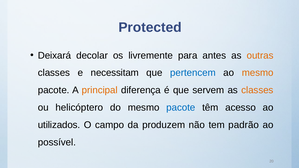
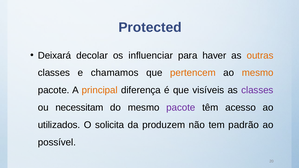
livremente: livremente -> influenciar (151, 55)
antes: antes -> haver (214, 55)
necessitam: necessitam -> chamamos (115, 73)
pertencem colour: blue -> orange (193, 73)
servem: servem -> visíveis (208, 90)
classes colour: orange -> purple (257, 90)
helicóptero: helicóptero -> necessitam (79, 108)
pacote colour: blue -> purple (181, 108)
campo: campo -> solicita (110, 125)
